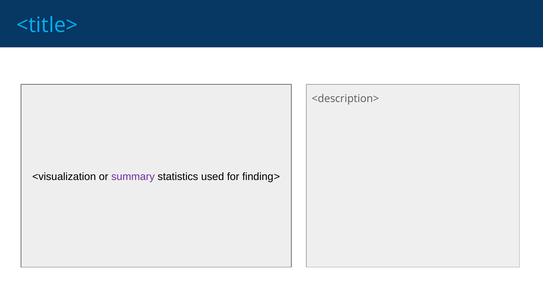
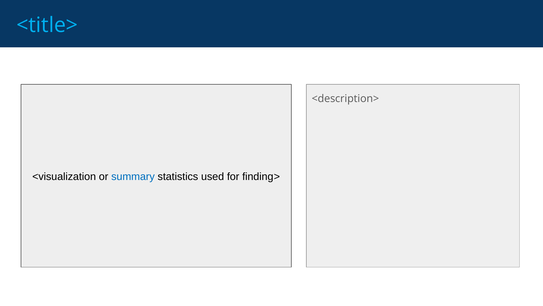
summary colour: purple -> blue (133, 176)
